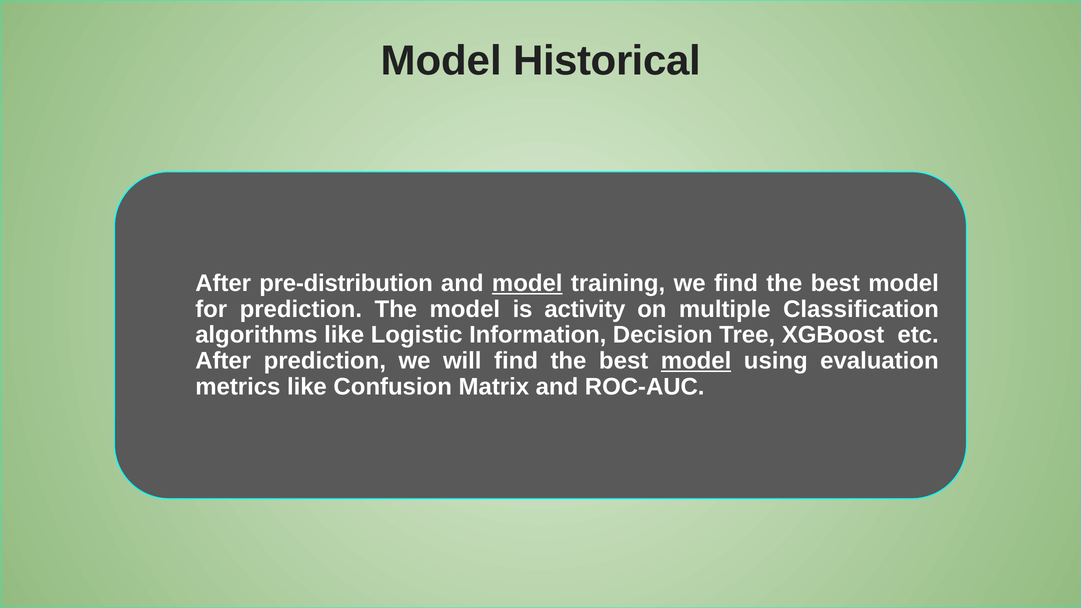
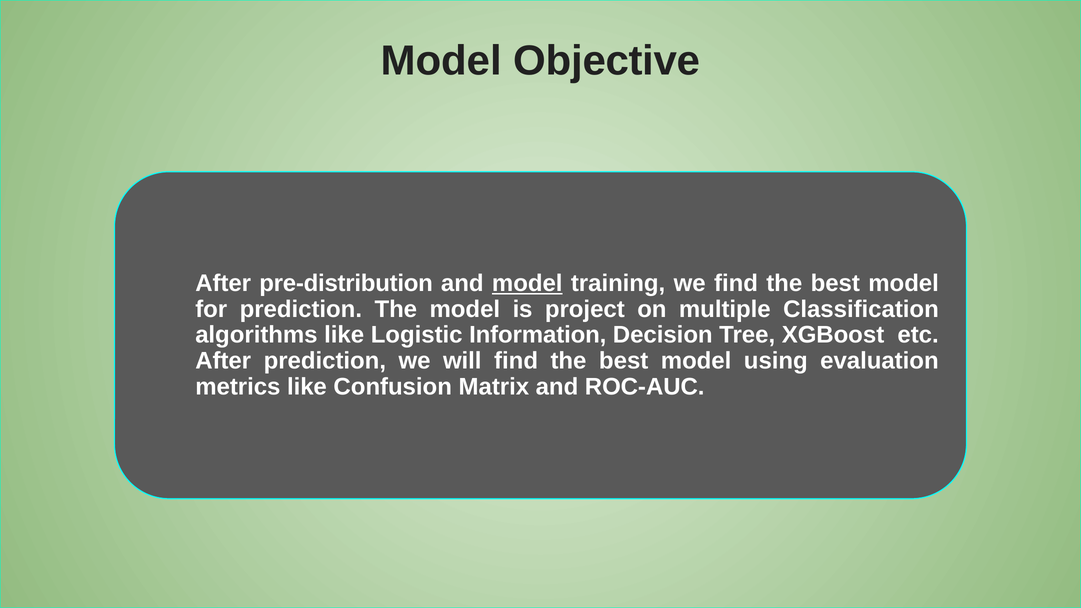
Historical: Historical -> Objective (607, 61)
activity: activity -> project (585, 309)
model underline: present -> none (696, 361)
